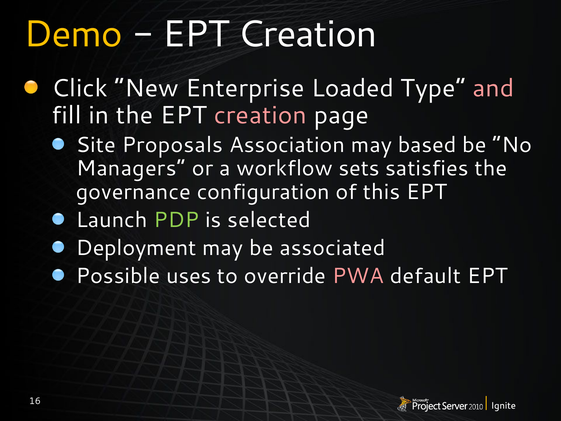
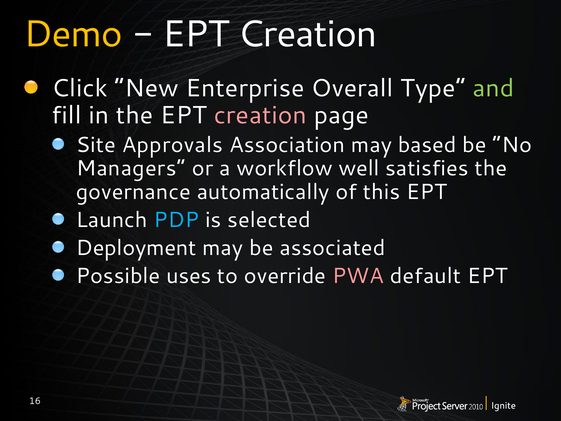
Loaded: Loaded -> Overall (352, 88)
and colour: pink -> light green (493, 88)
Proposals: Proposals -> Approvals (172, 145)
sets: sets -> well (359, 168)
configuration: configuration -> automatically (263, 192)
PDP colour: light green -> light blue (176, 220)
